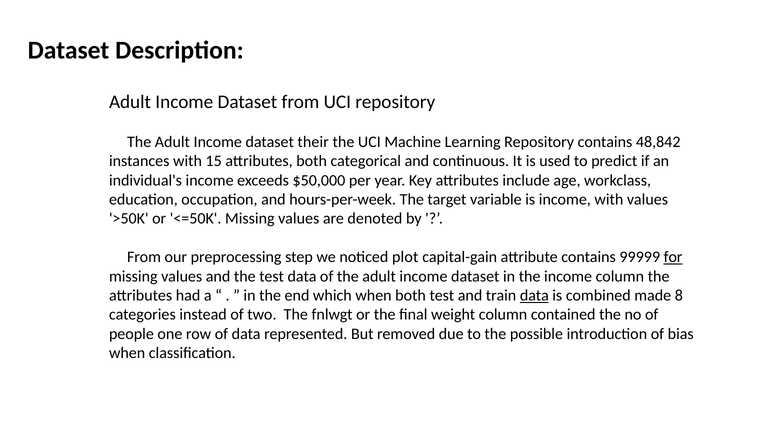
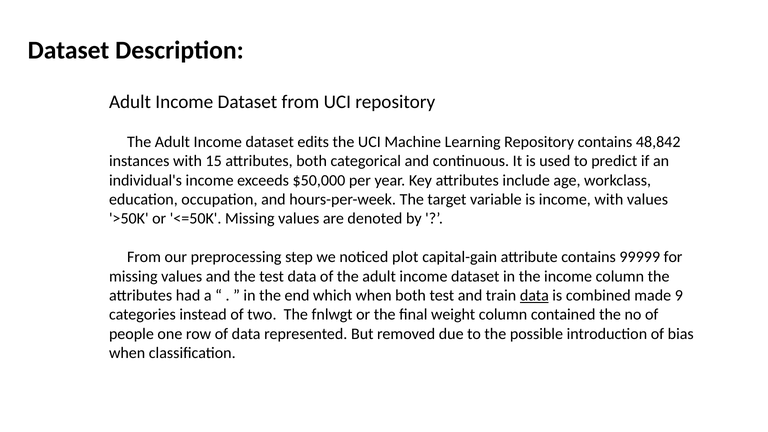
their: their -> edits (313, 142)
for underline: present -> none (673, 257)
8: 8 -> 9 (679, 295)
